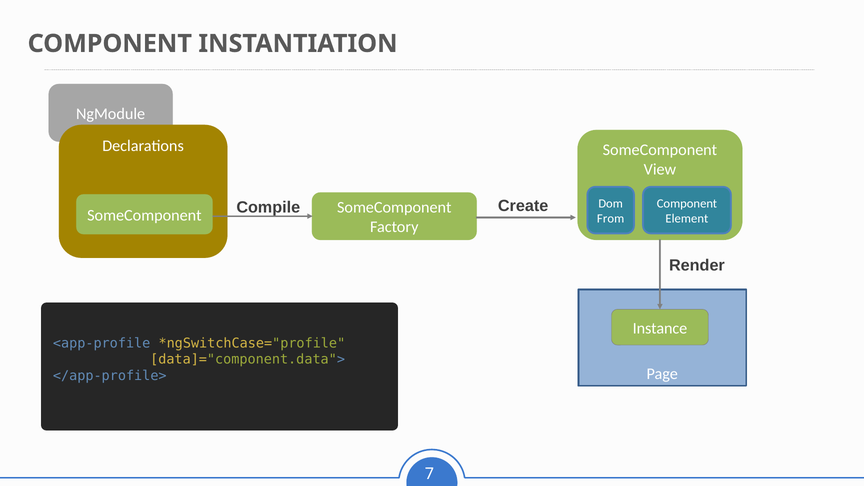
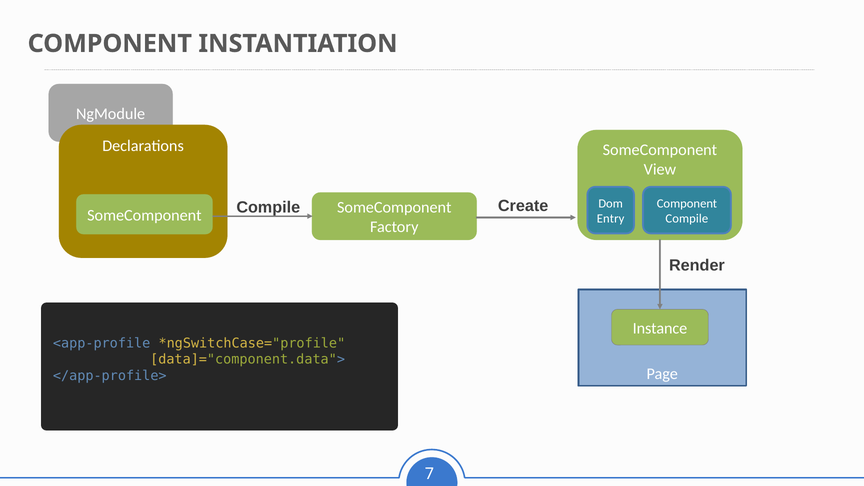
From: From -> Entry (611, 218)
Element: Element -> Compile (687, 218)
